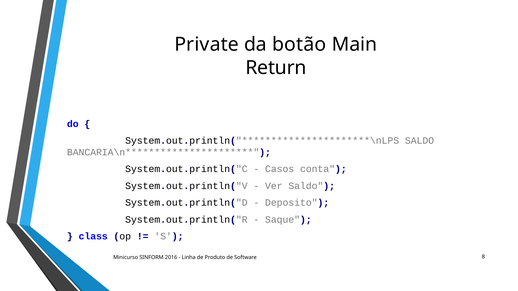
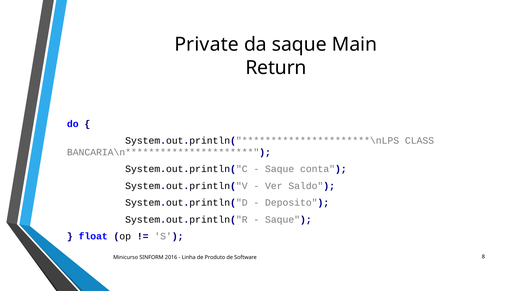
da botão: botão -> saque (299, 44)
SALDO: SALDO -> CLASS (420, 141)
Casos: Casos -> Saque (280, 169)
class: class -> float (93, 237)
